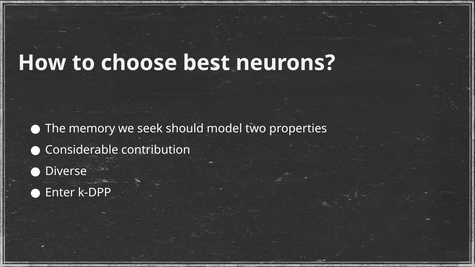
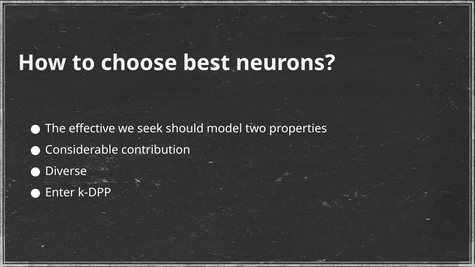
memory: memory -> effective (92, 129)
